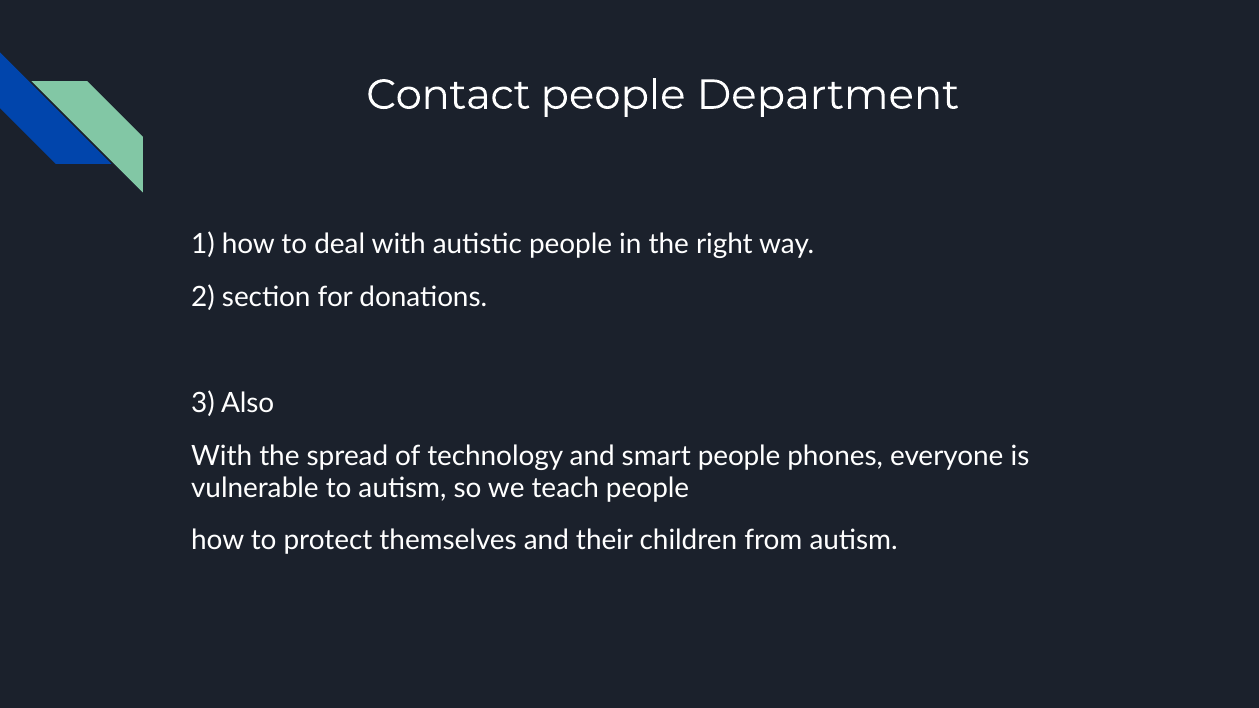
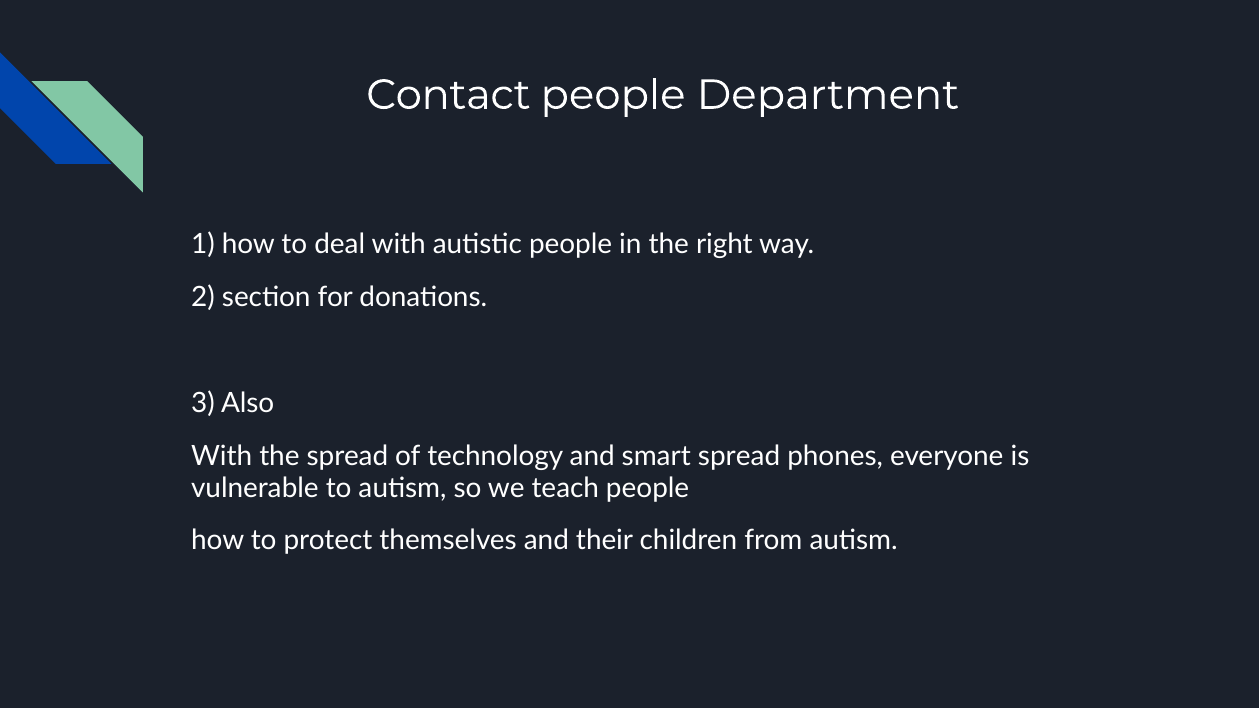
smart people: people -> spread (739, 456)
